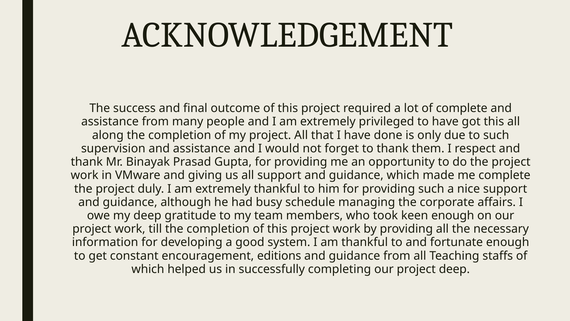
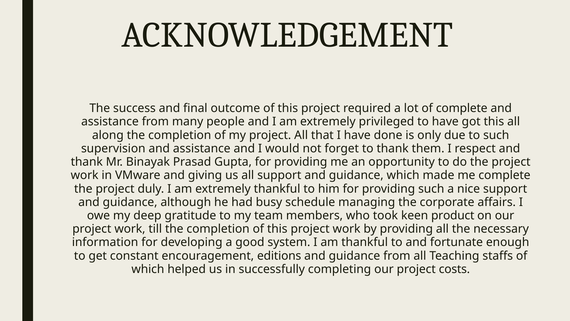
keen enough: enough -> product (453, 215)
project deep: deep -> costs (454, 269)
